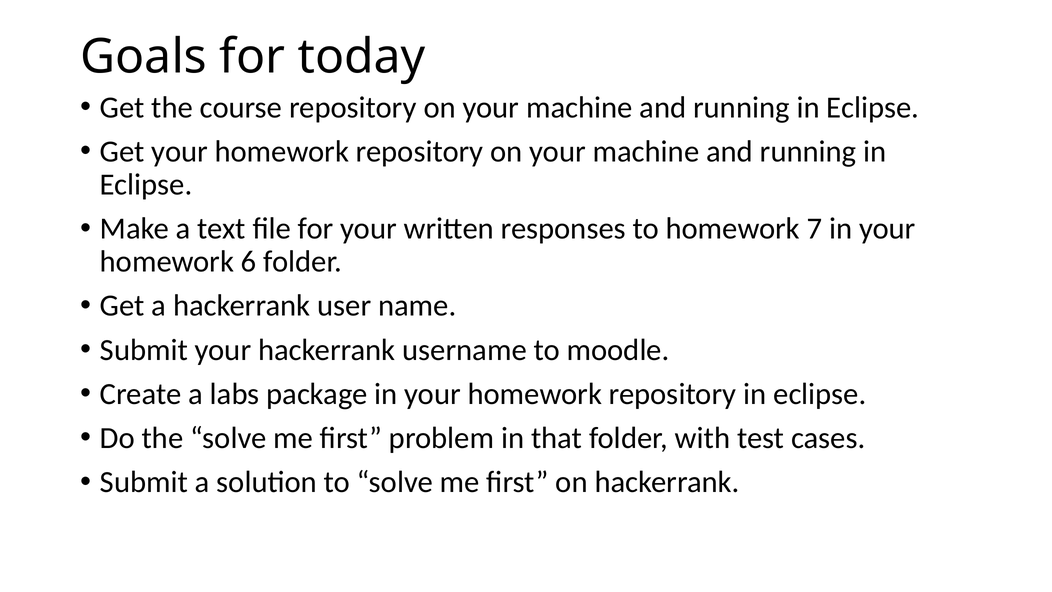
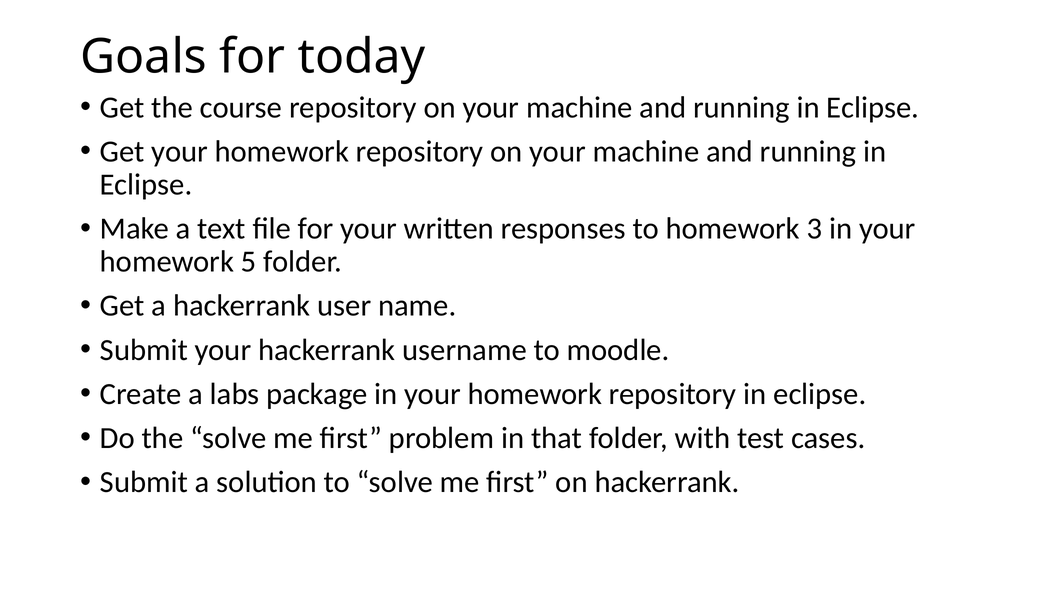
7: 7 -> 3 (815, 229)
6: 6 -> 5 (249, 262)
